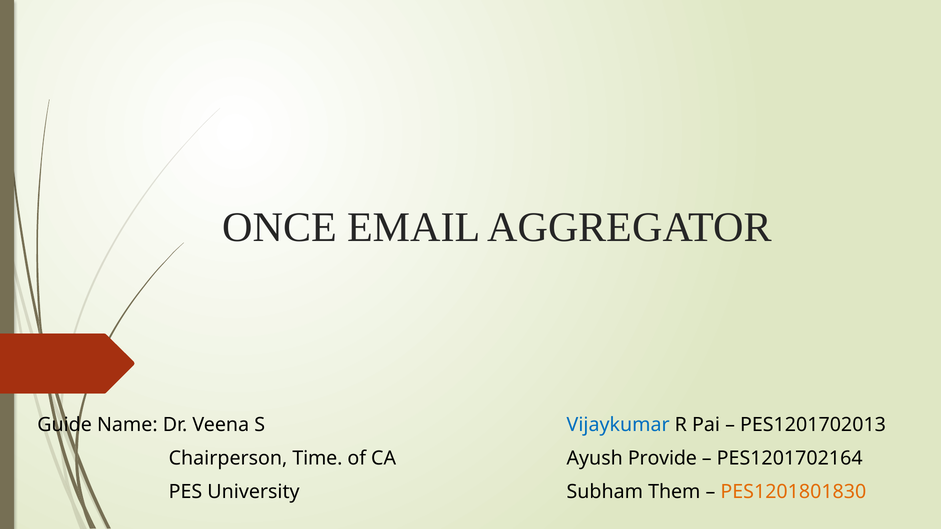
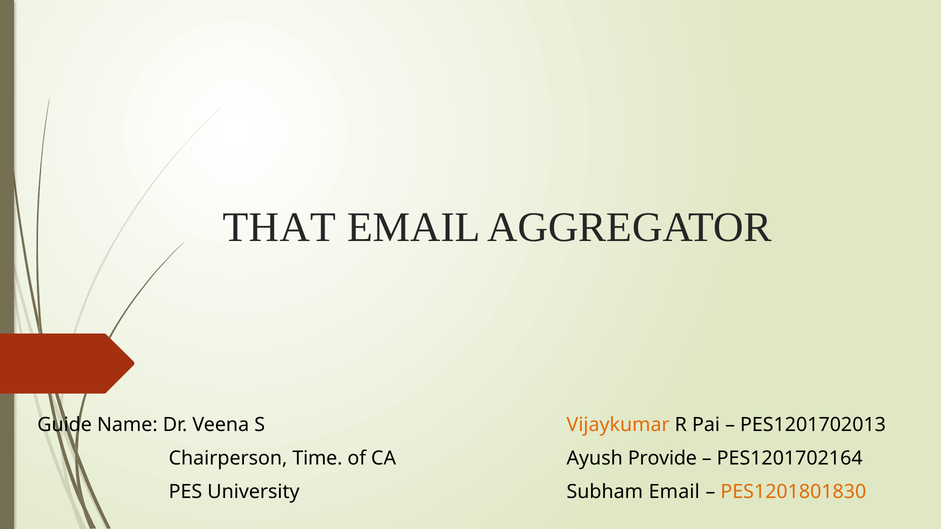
ONCE: ONCE -> THAT (279, 227)
Vijaykumar colour: blue -> orange (618, 425)
Subham Them: Them -> Email (674, 492)
